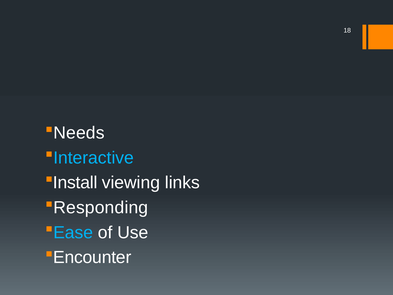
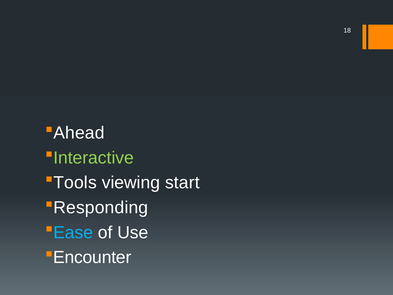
Needs: Needs -> Ahead (79, 133)
Interactive colour: light blue -> light green (94, 158)
Install: Install -> Tools (75, 183)
links: links -> start (182, 183)
